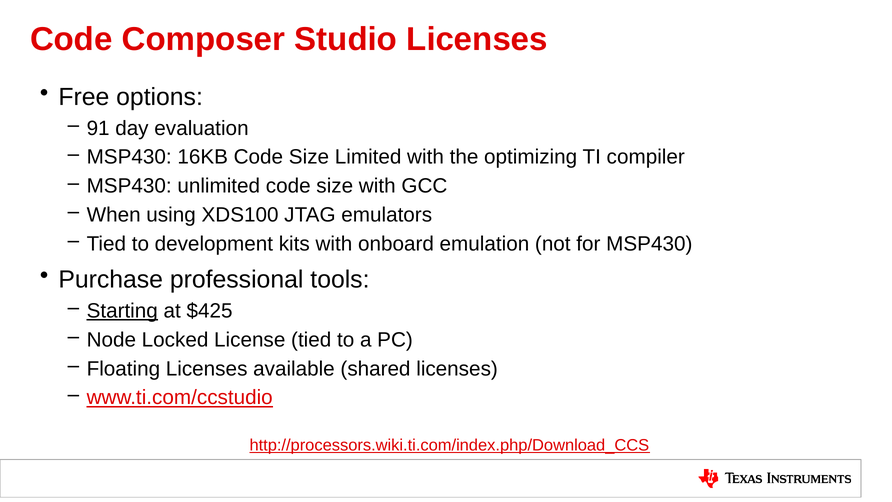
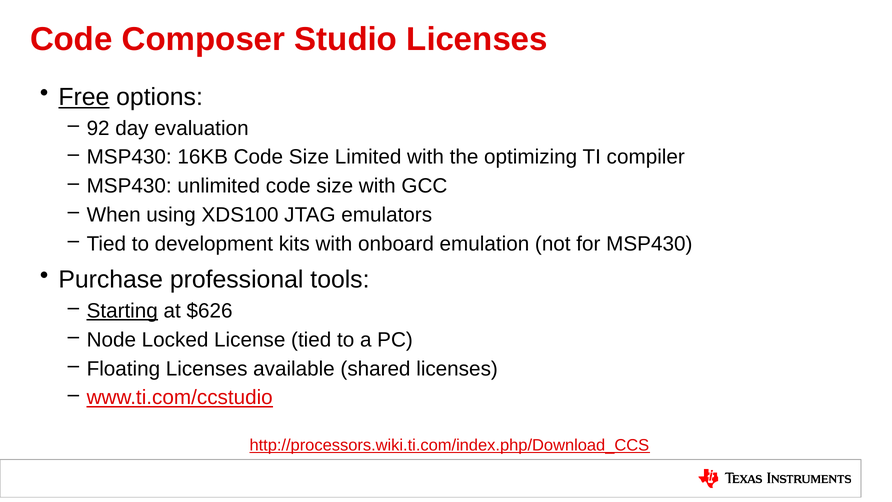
Free underline: none -> present (84, 97)
91: 91 -> 92 (98, 128)
$425: $425 -> $626 (210, 311)
